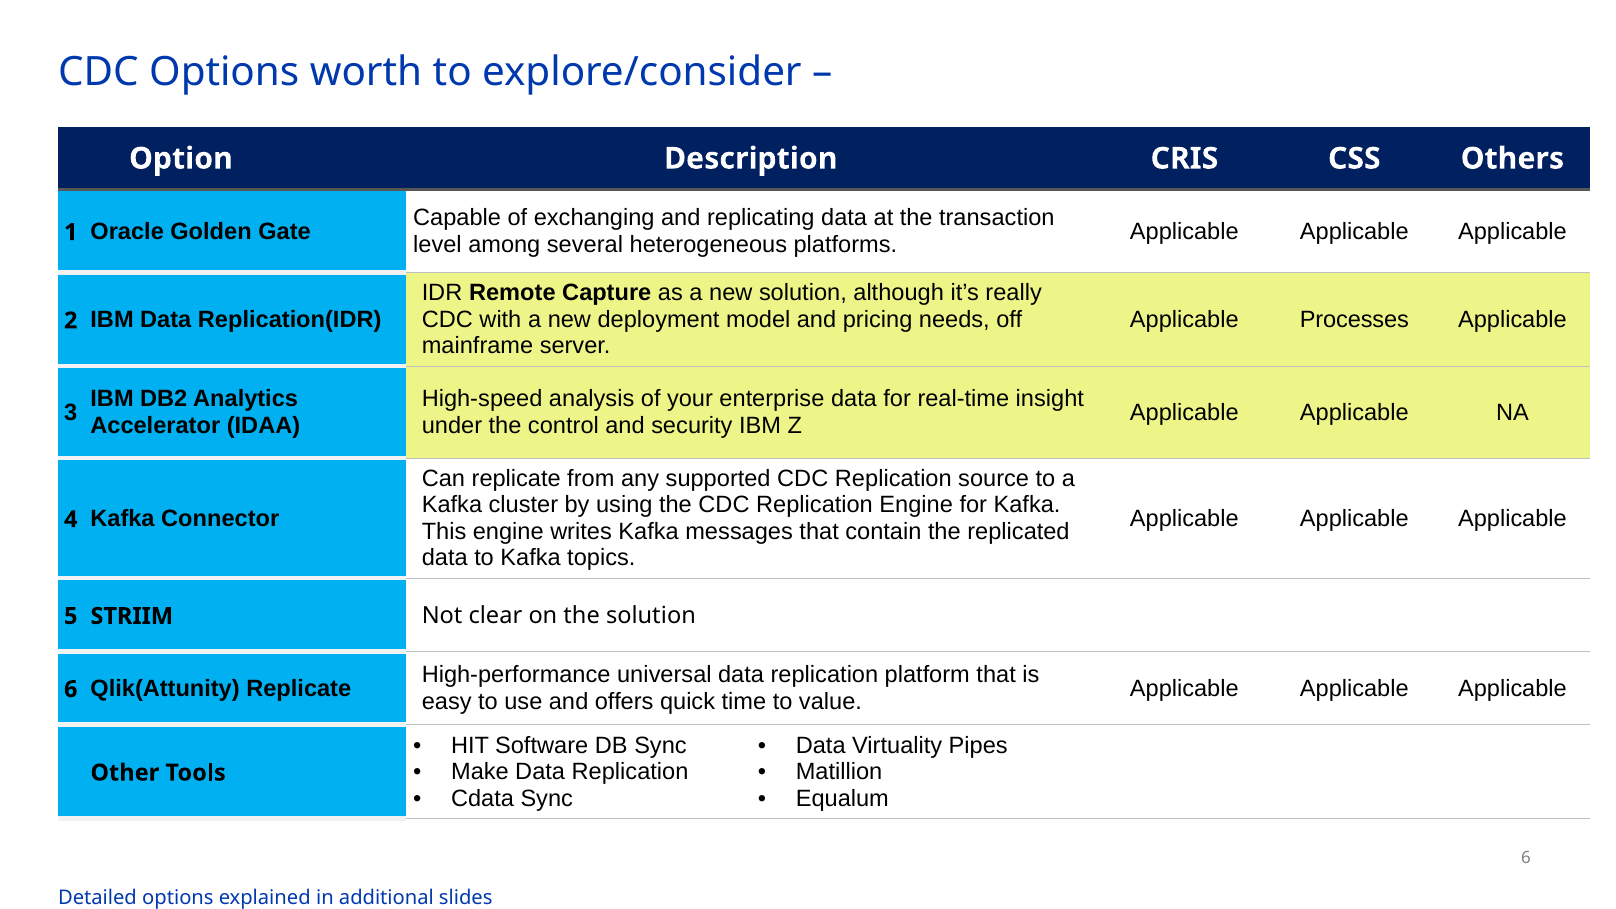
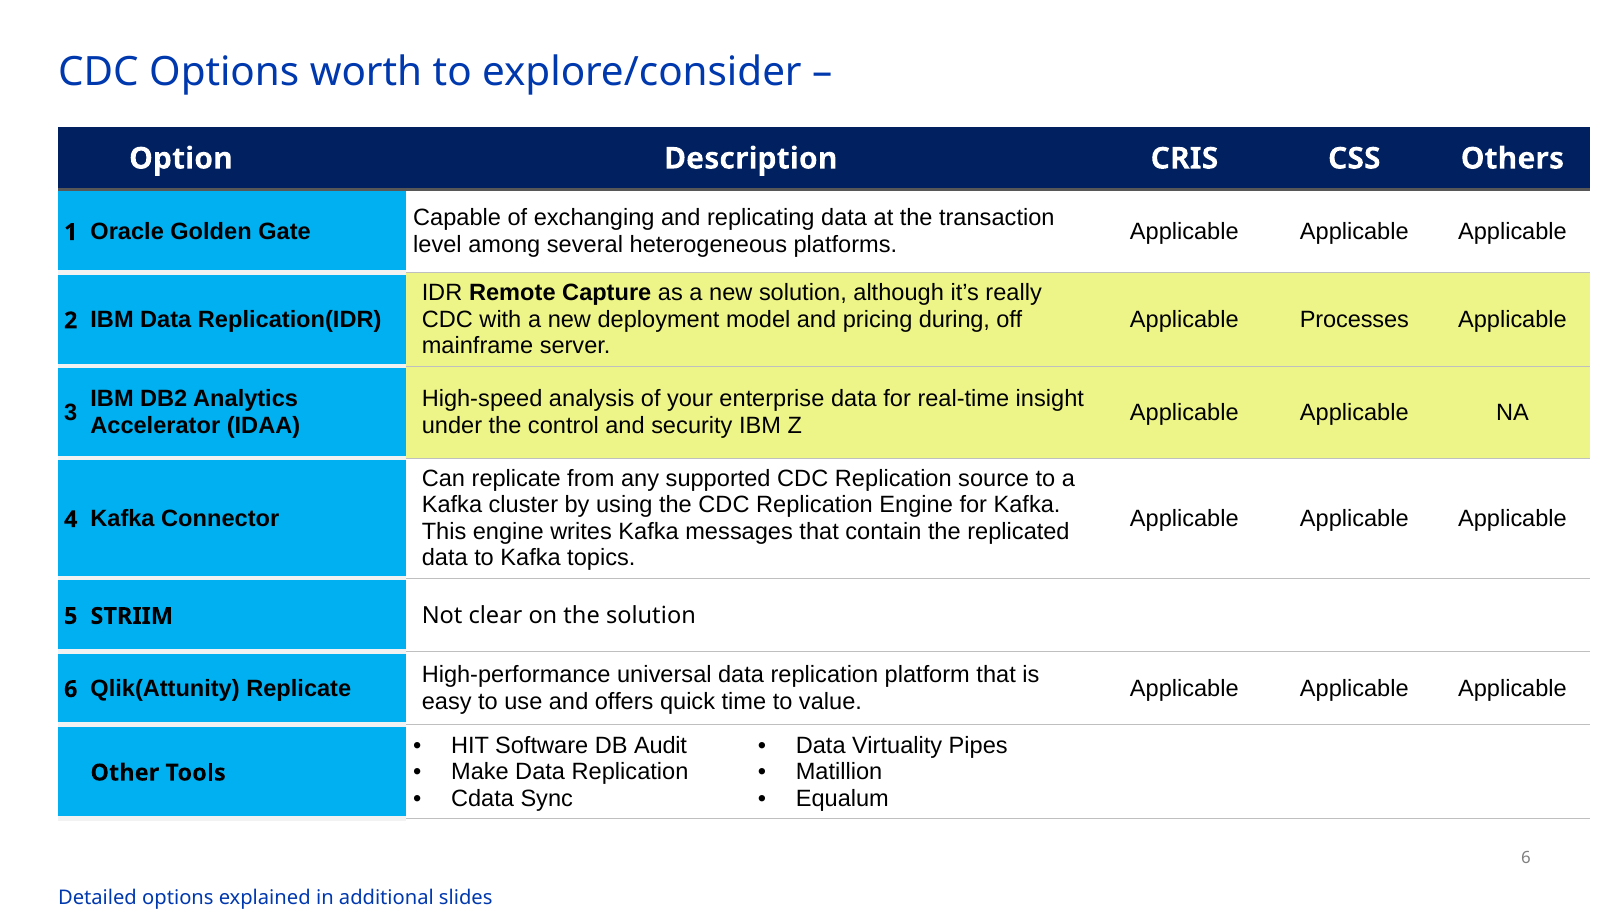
needs: needs -> during (954, 320)
DB Sync: Sync -> Audit (661, 745)
